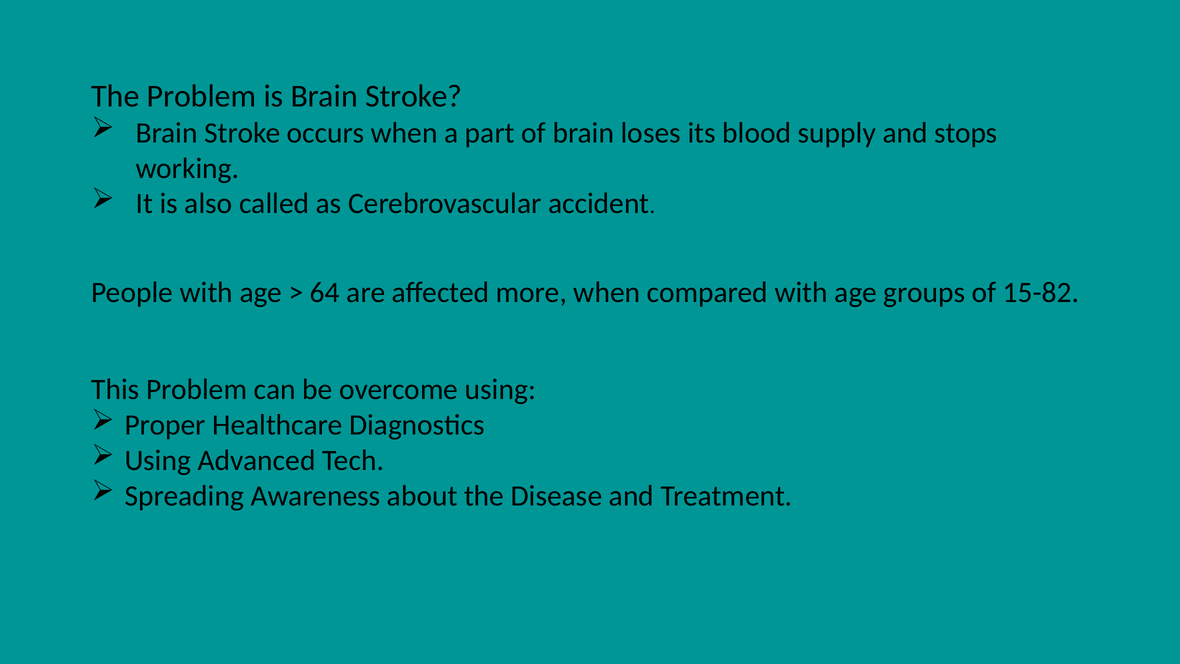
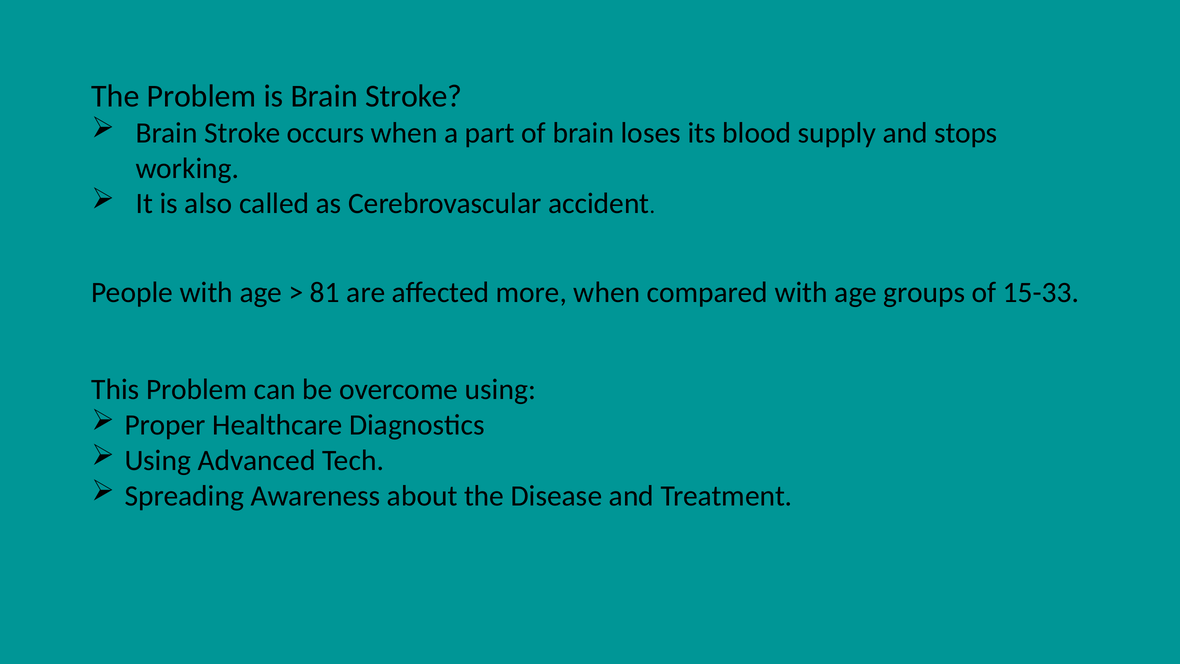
64: 64 -> 81 (325, 292)
15-82: 15-82 -> 15-33 (1041, 292)
